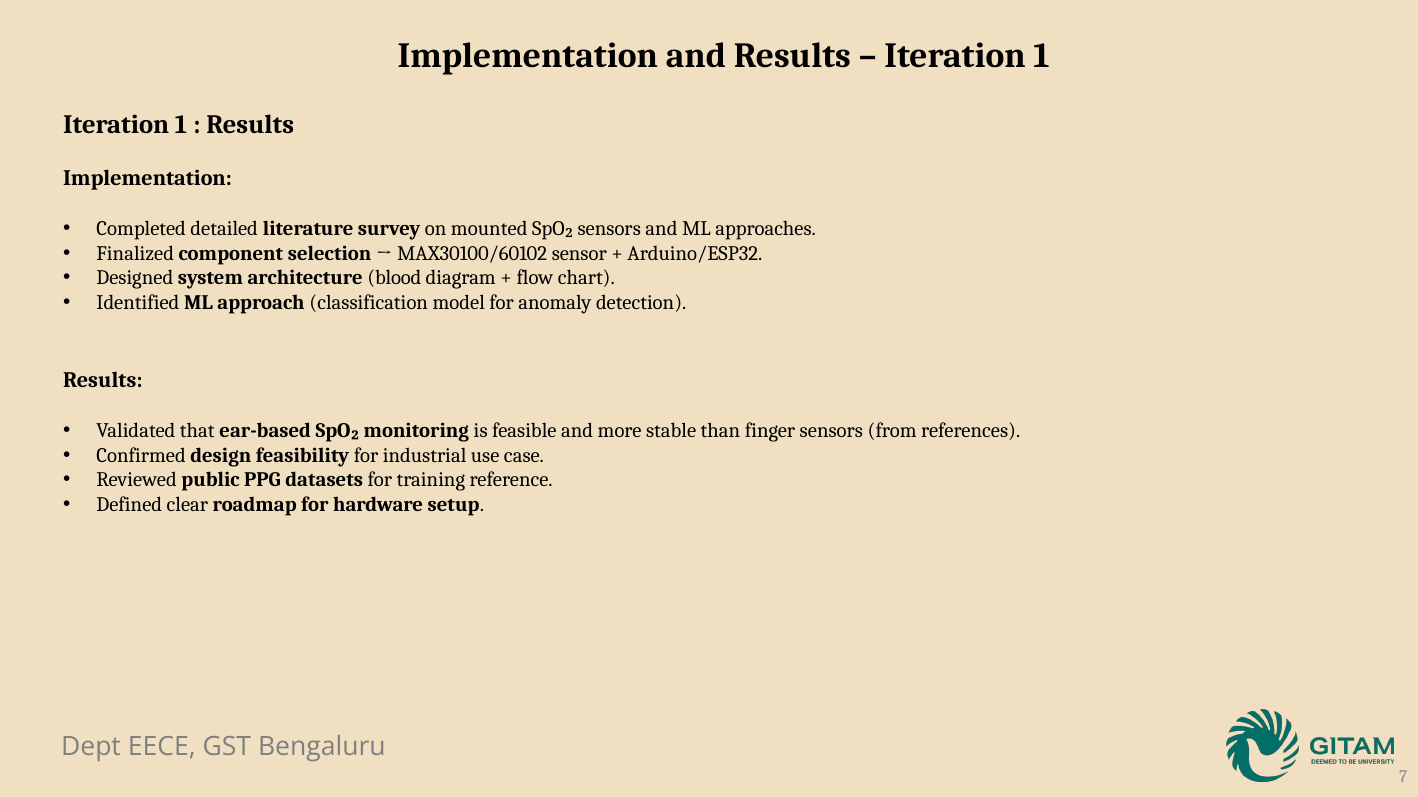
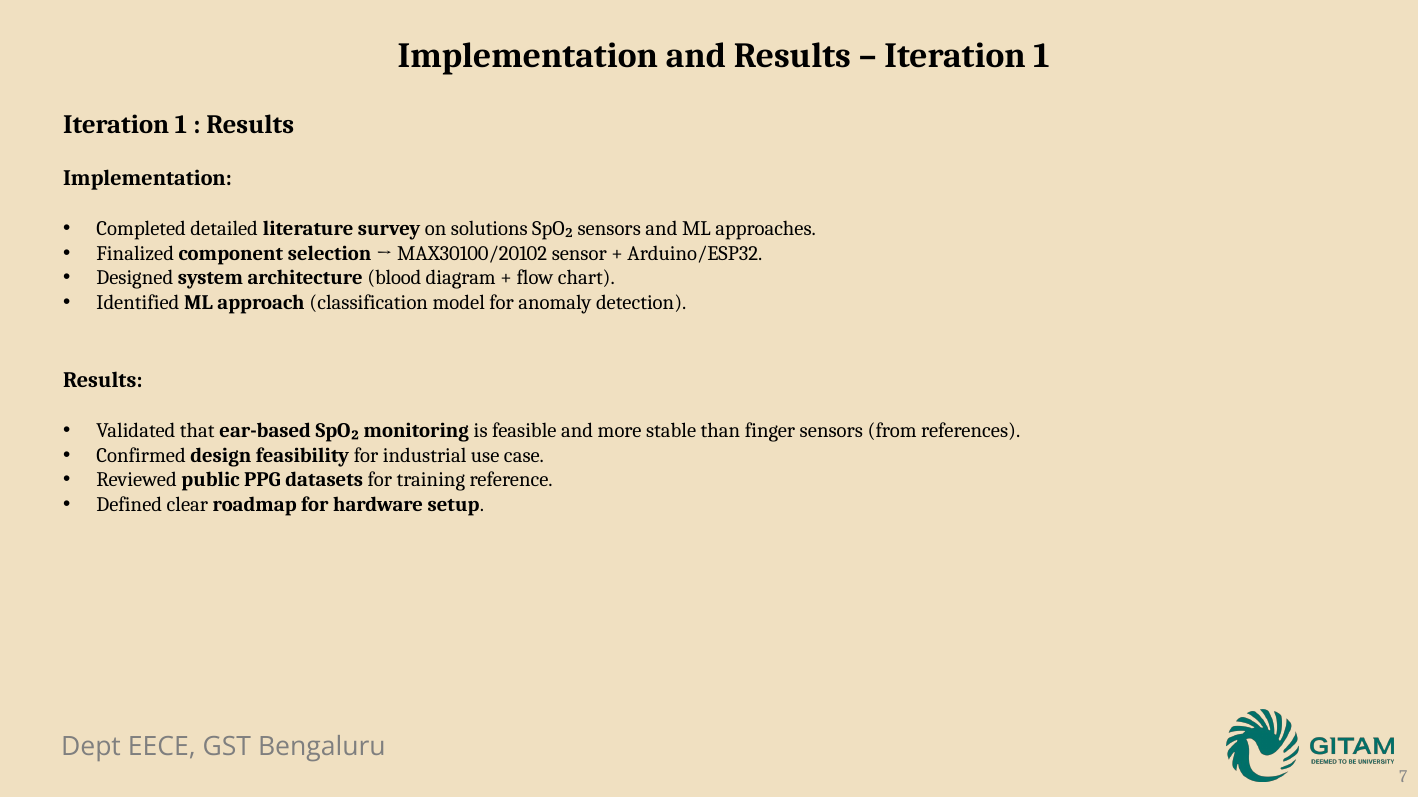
mounted: mounted -> solutions (489, 229)
MAX30100/60102: MAX30100/60102 -> MAX30100/20102 (472, 254)
